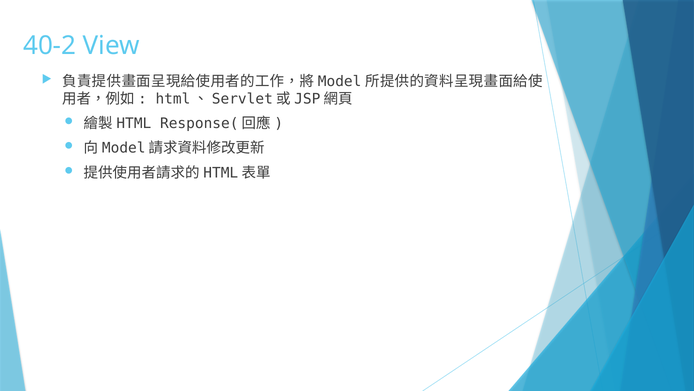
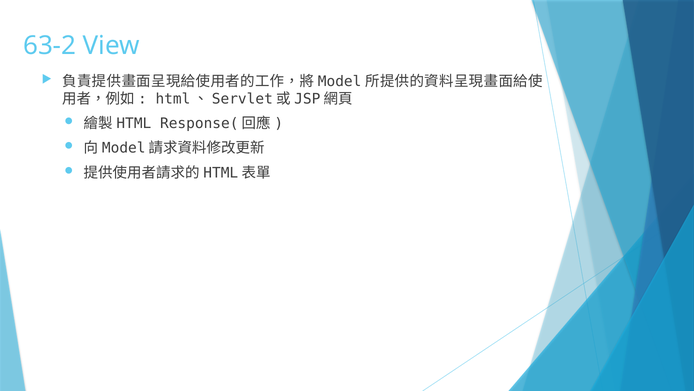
40-2: 40-2 -> 63-2 (50, 46)
